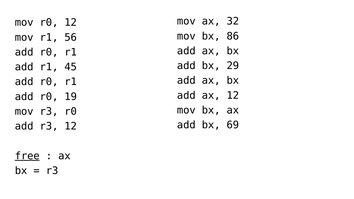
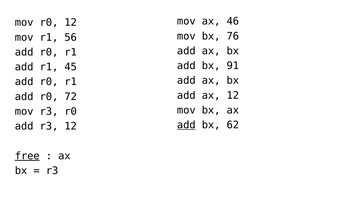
32: 32 -> 46 (233, 21)
86: 86 -> 76 (233, 36)
29: 29 -> 91 (233, 66)
19: 19 -> 72 (71, 97)
add underline: none -> present (186, 125)
69: 69 -> 62 (233, 125)
